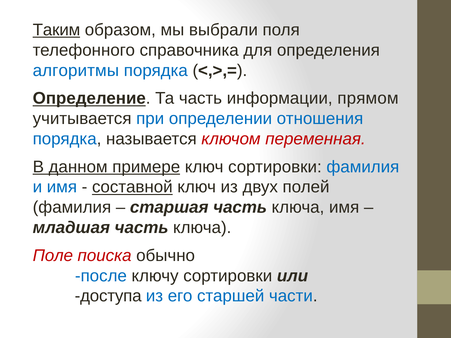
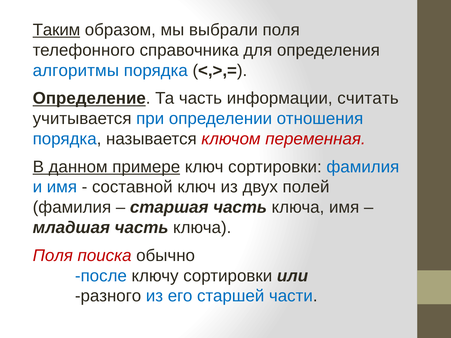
прямом: прямом -> считать (368, 98)
составной underline: present -> none (132, 187)
Поле: Поле -> Поля (53, 256)
доступа: доступа -> разного (108, 296)
